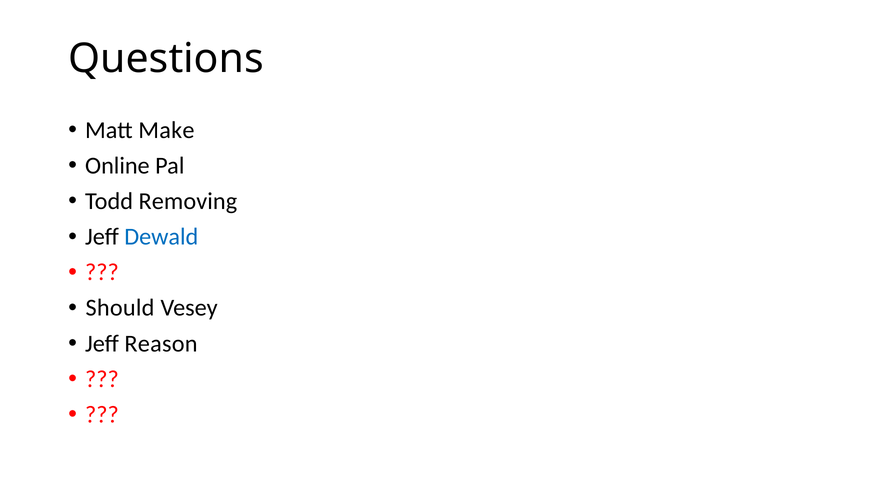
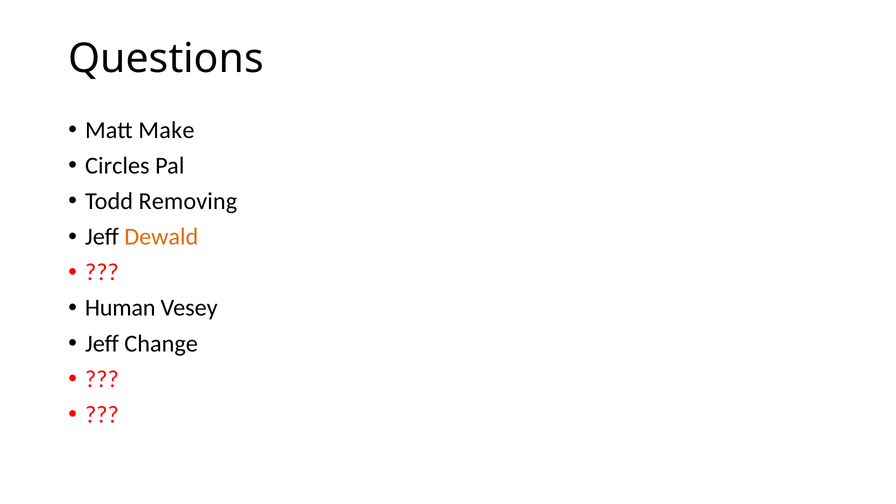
Online: Online -> Circles (117, 166)
Dewald colour: blue -> orange (161, 237)
Should: Should -> Human (120, 308)
Reason: Reason -> Change (161, 343)
